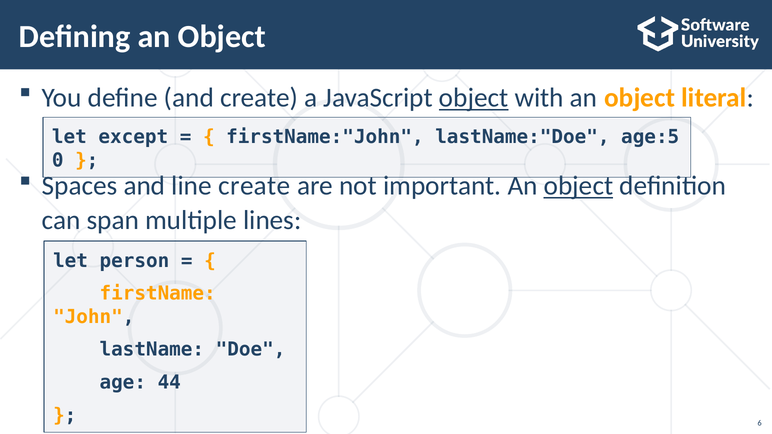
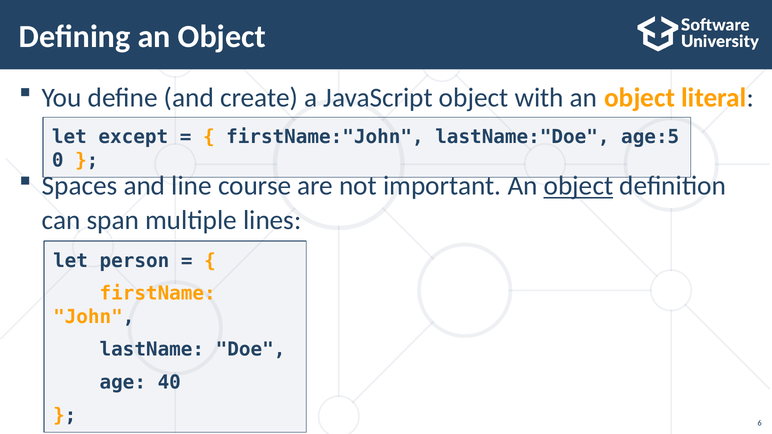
object underline: present -> none (474, 98)
line create: create -> course (255, 186)
44: 44 -> 40 (169, 383)
